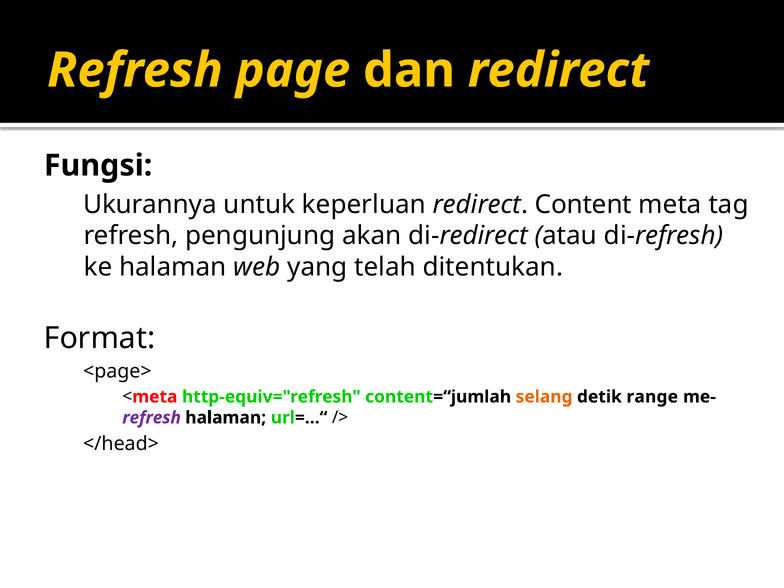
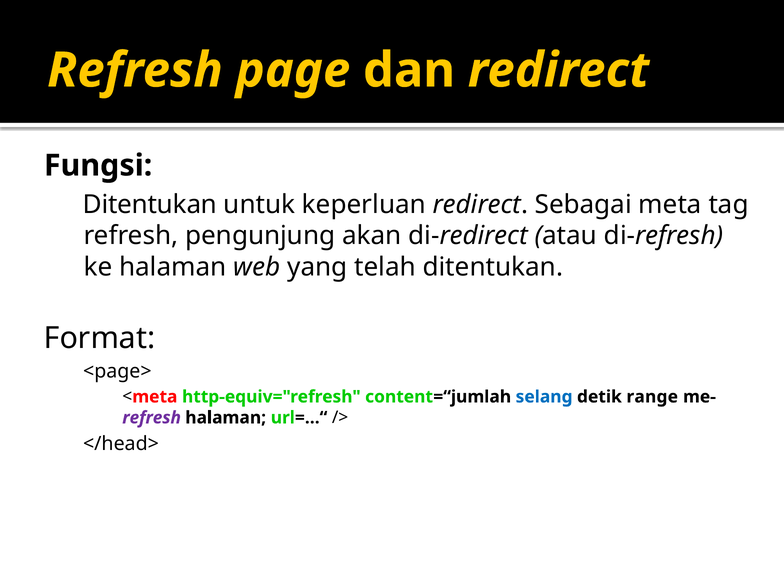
Ukurannya: Ukurannya -> Ditentukan (150, 204)
Content: Content -> Sebagai (583, 204)
selang colour: orange -> blue (544, 397)
